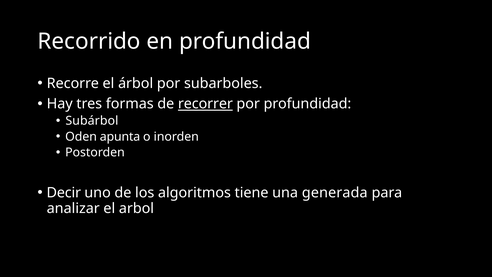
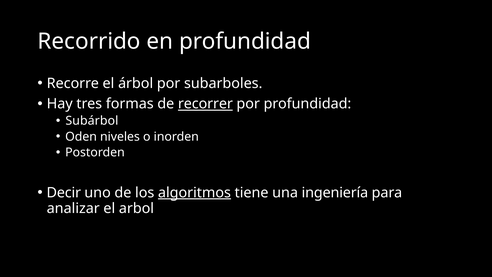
apunta: apunta -> niveles (120, 137)
algoritmos underline: none -> present (194, 193)
generada: generada -> ingeniería (335, 193)
